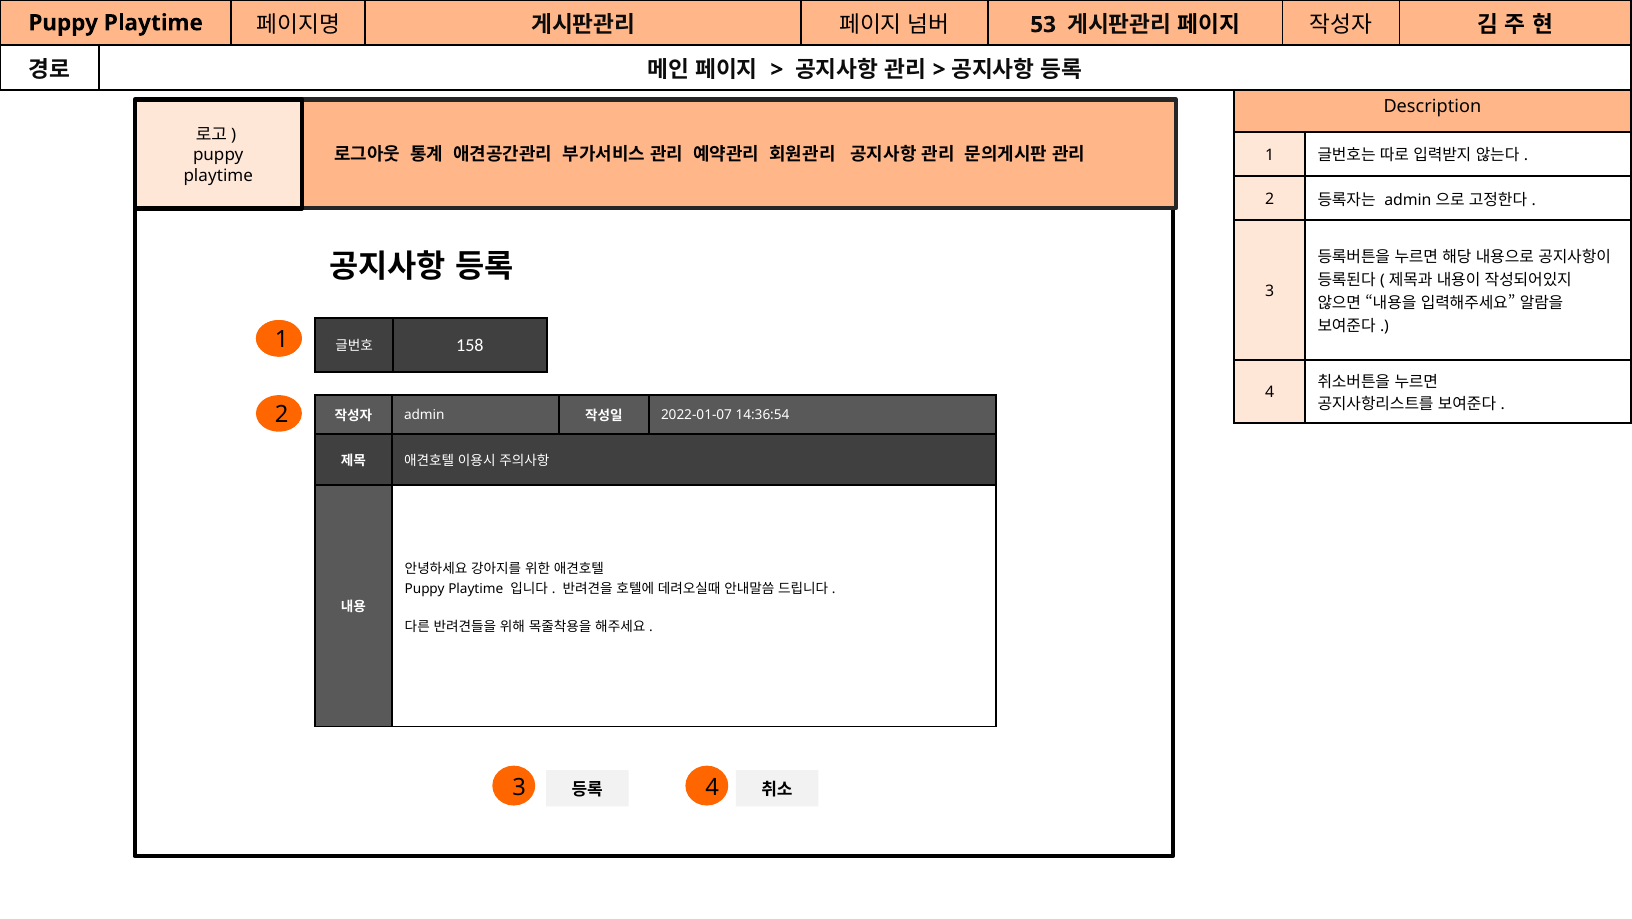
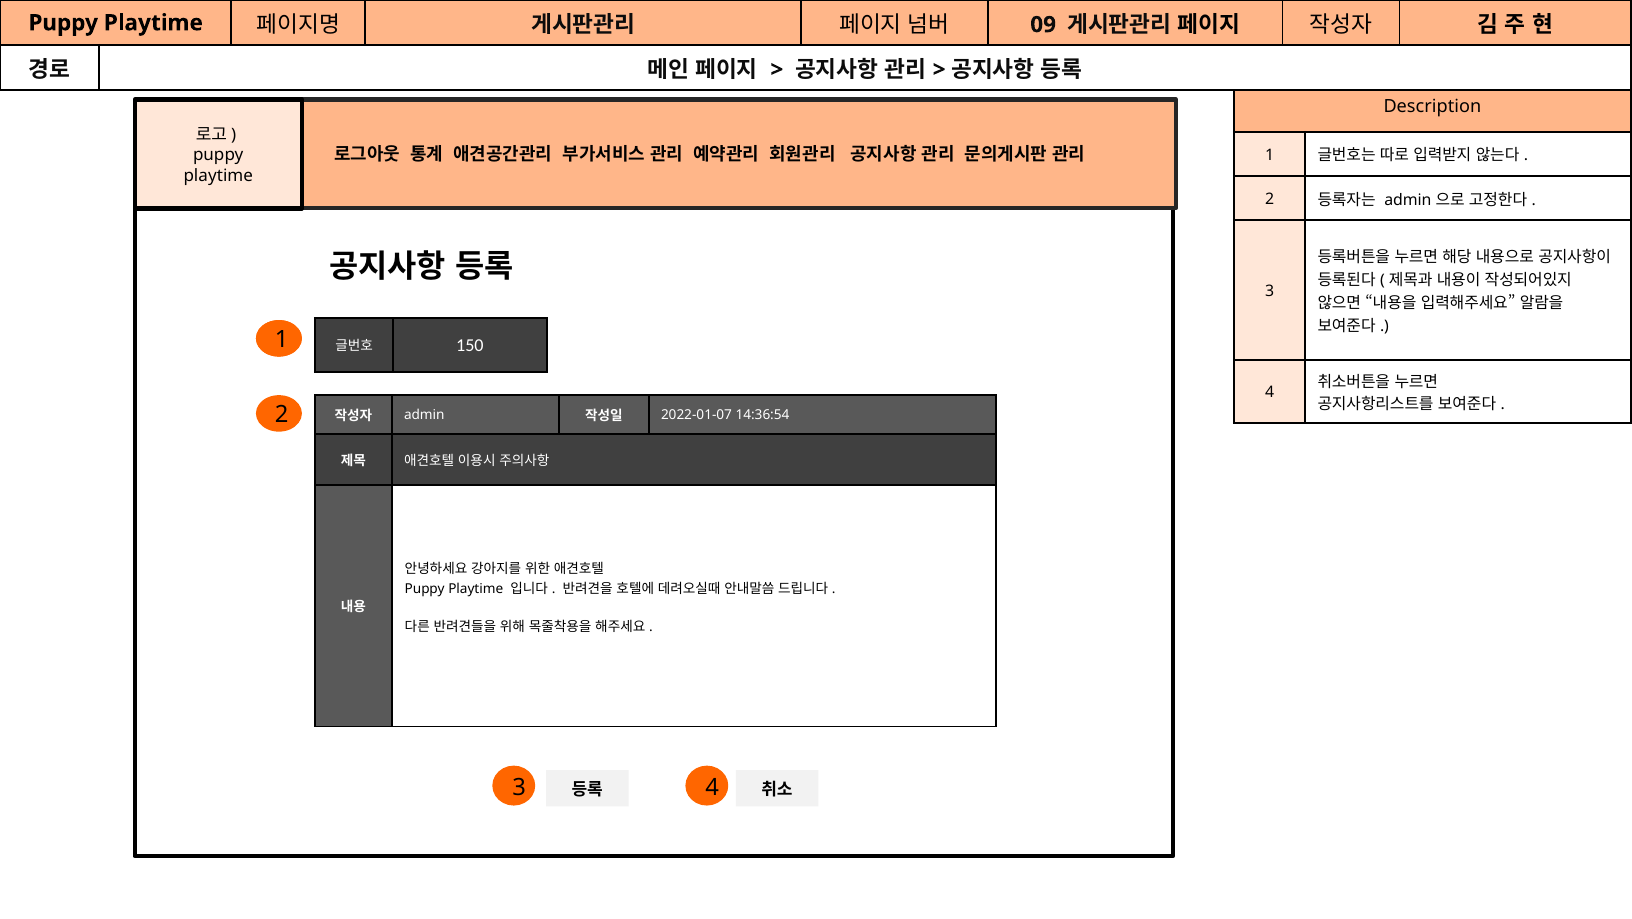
53: 53 -> 09 (1043, 25)
158: 158 -> 150 (470, 345)
